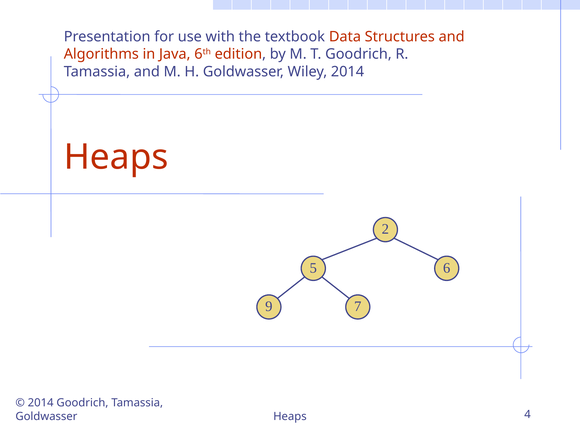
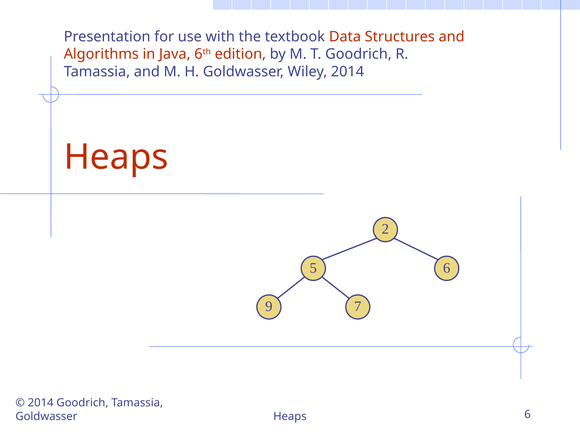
Heaps 4: 4 -> 6 (528, 415)
